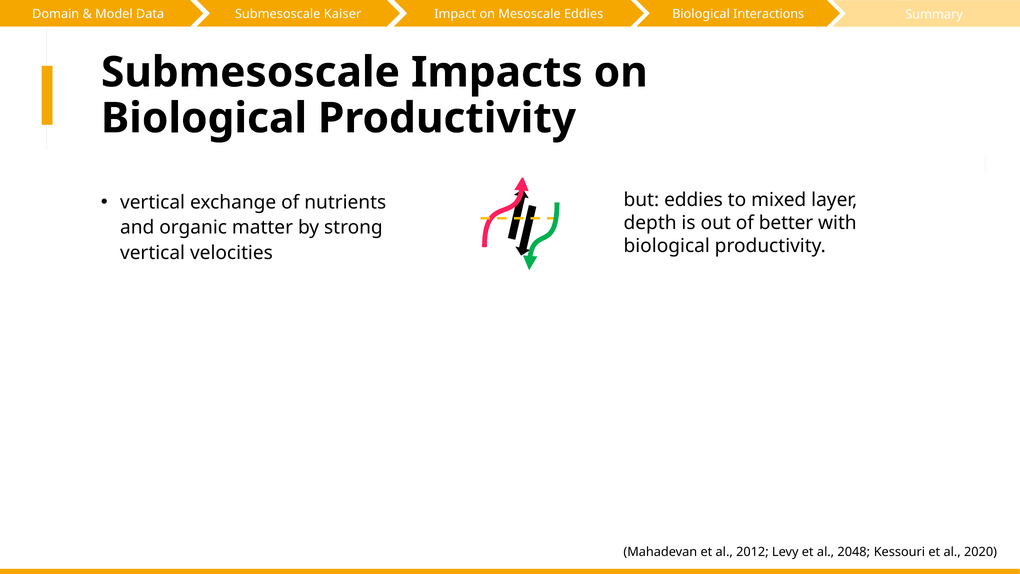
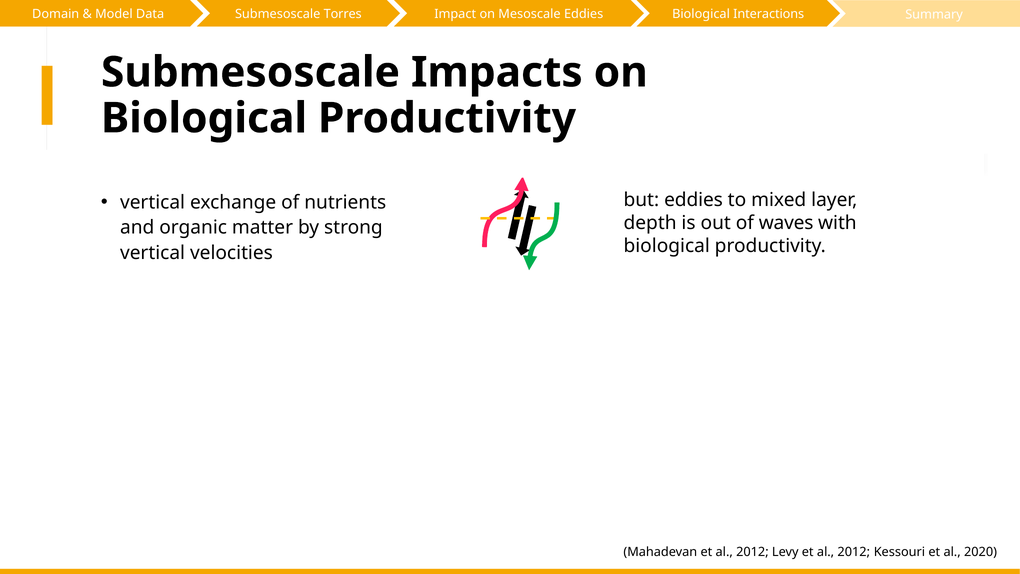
Kaiser: Kaiser -> Torres (343, 14)
better: better -> waves (786, 223)
Levy et al 2048: 2048 -> 2012 (854, 552)
